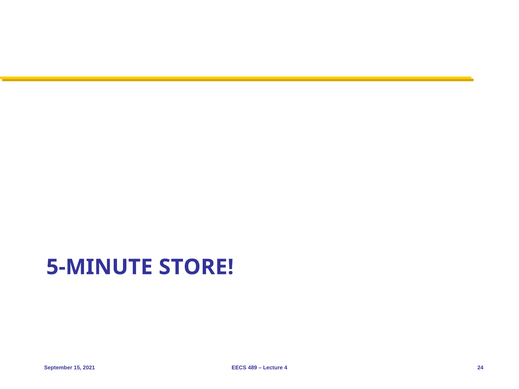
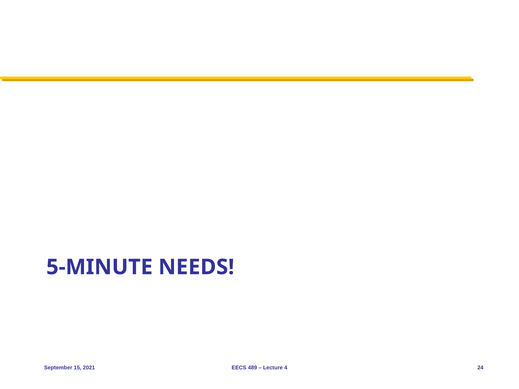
STORE: STORE -> NEEDS (196, 267)
